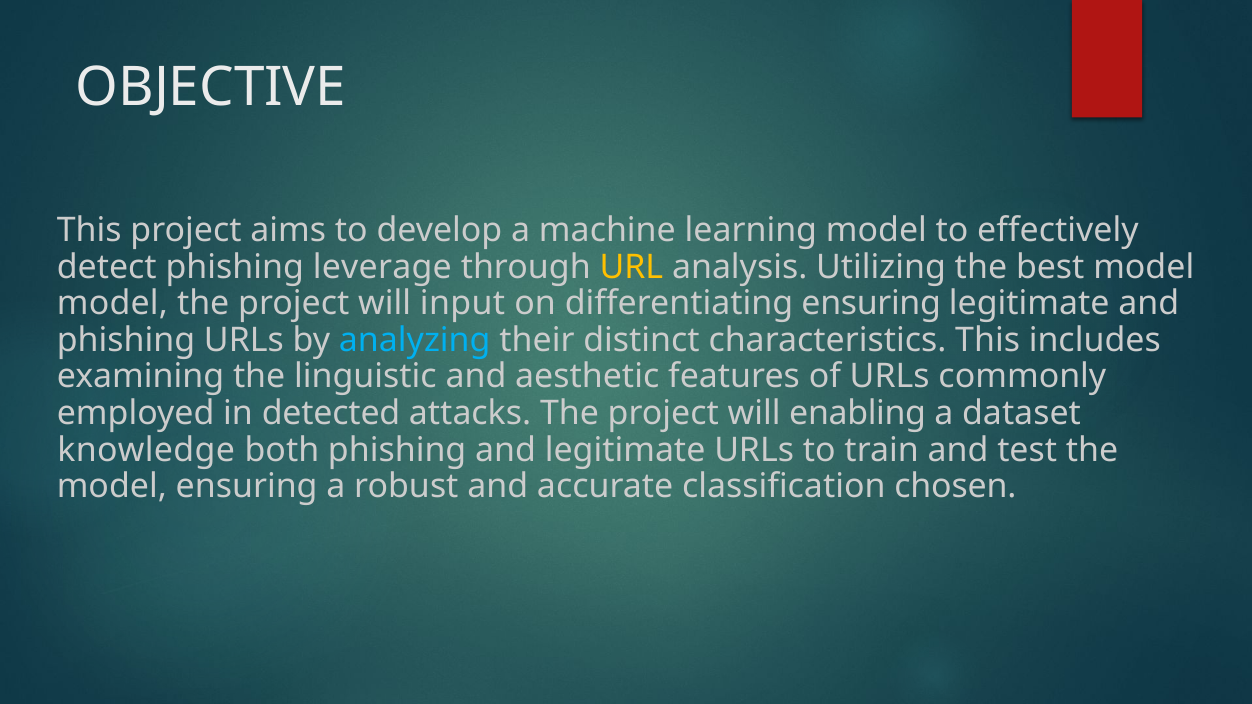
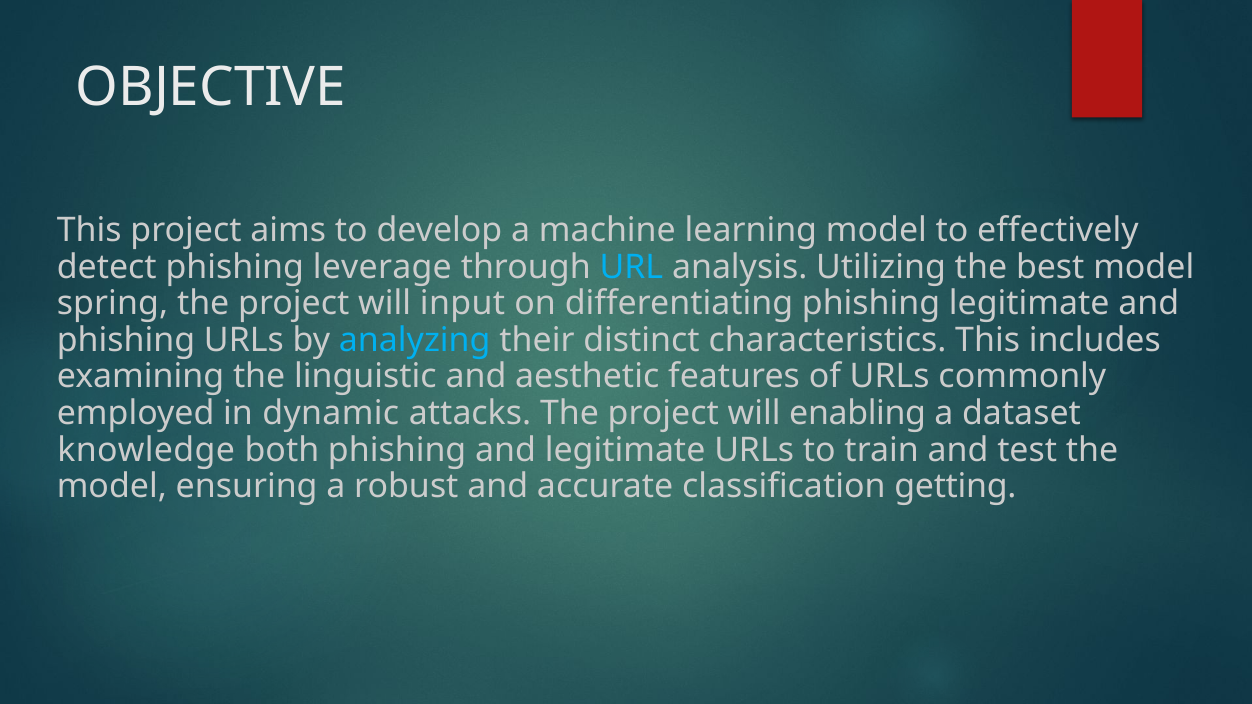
URL colour: yellow -> light blue (631, 267)
model: model -> spring (112, 304)
differentiating ensuring: ensuring -> phishing (871, 304)
detected: detected -> dynamic (331, 413)
chosen: chosen -> getting (955, 487)
